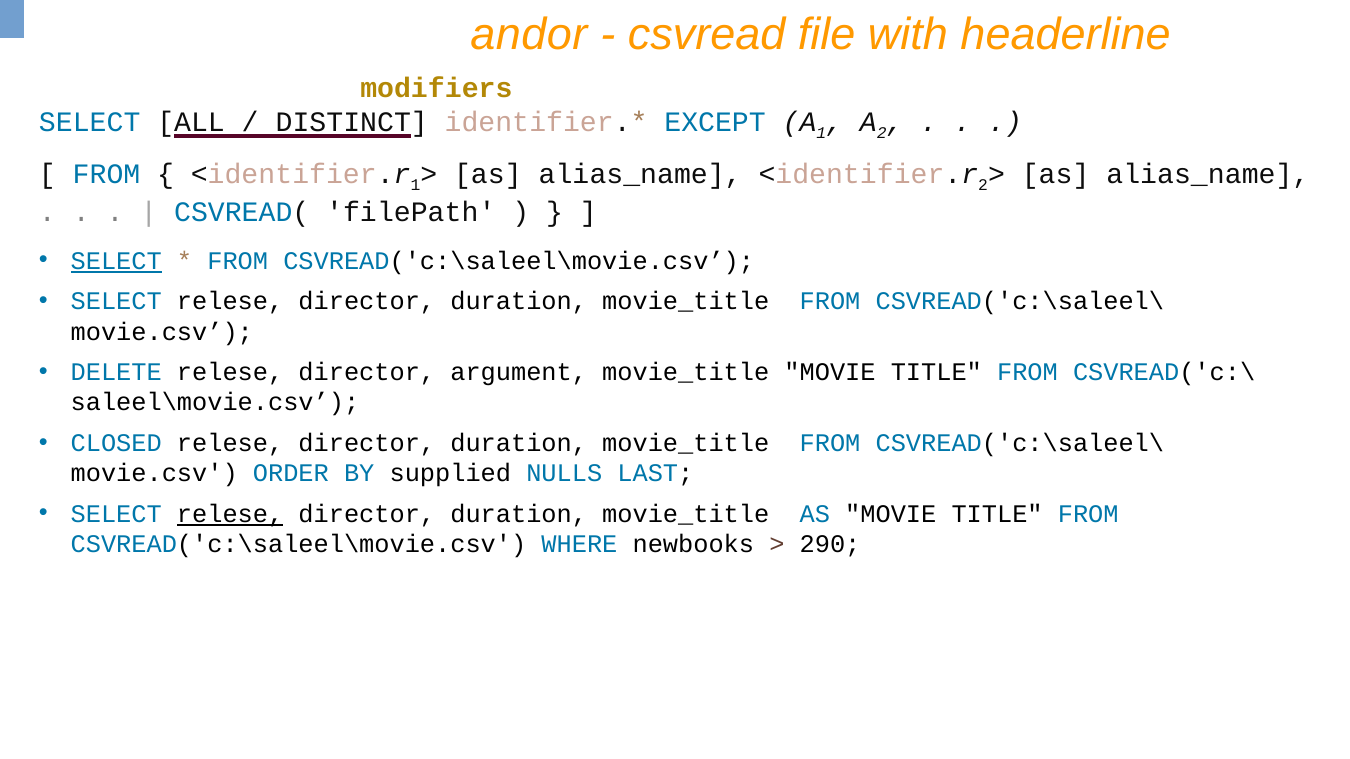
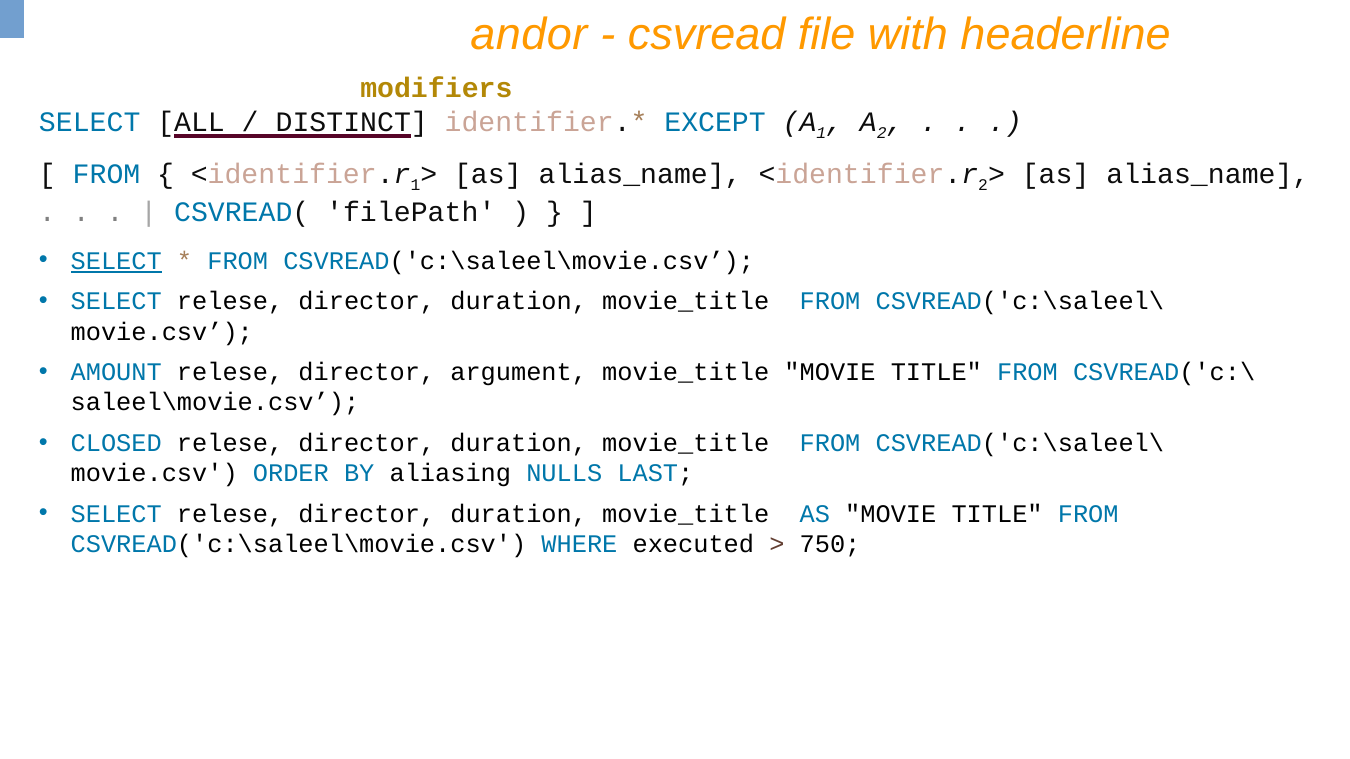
DELETE: DELETE -> AMOUNT (116, 372)
supplied: supplied -> aliasing (450, 474)
relese underline: present -> none (230, 514)
newbooks: newbooks -> executed (693, 545)
290: 290 -> 750 (830, 545)
